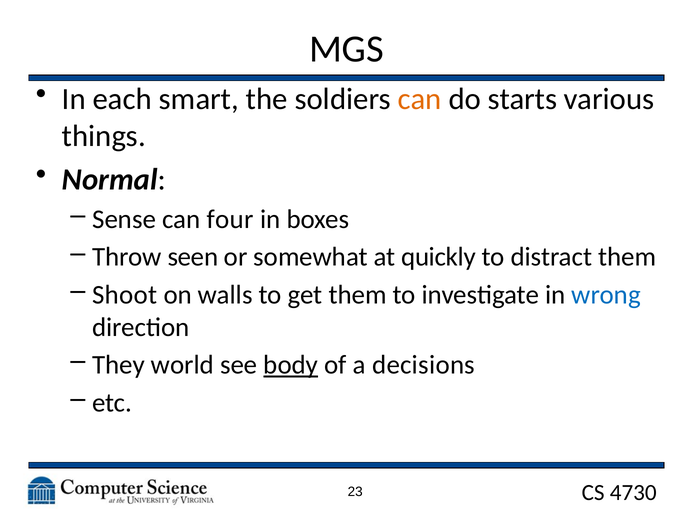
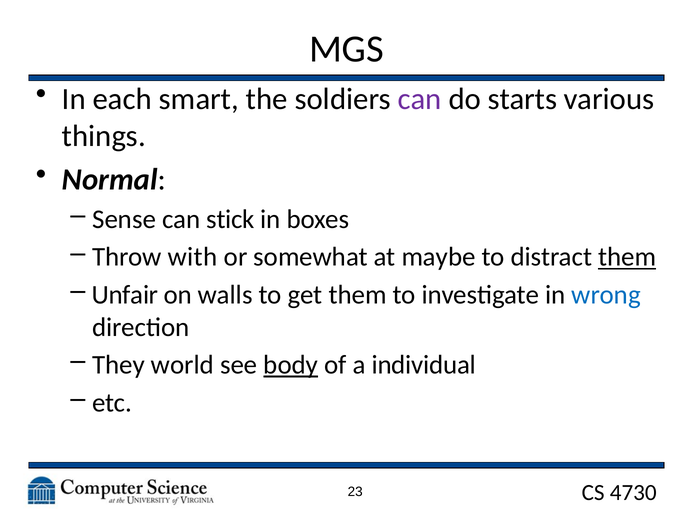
can colour: orange -> purple (420, 99)
four: four -> stick (230, 219)
seen: seen -> with (193, 257)
quickly: quickly -> maybe (439, 257)
them underline: none -> present (627, 257)
Shoot: Shoot -> Unfair (125, 295)
decisions: decisions -> individual (424, 365)
